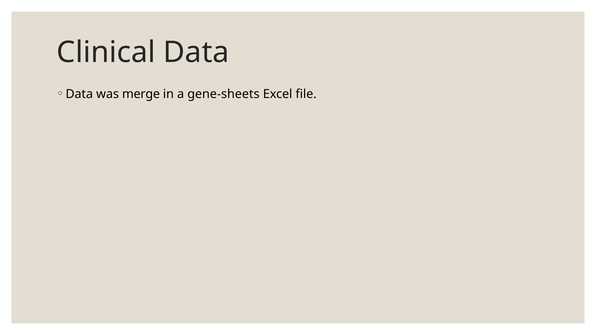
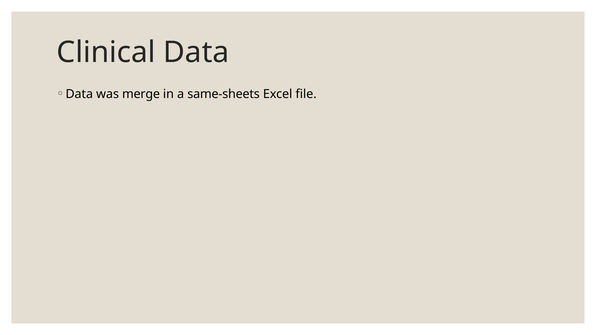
gene-sheets: gene-sheets -> same-sheets (224, 94)
